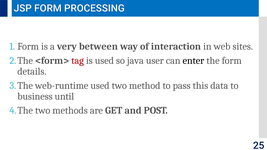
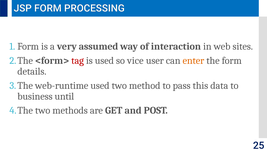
between: between -> assumed (98, 47)
java: java -> vice (135, 61)
enter colour: black -> orange (193, 61)
